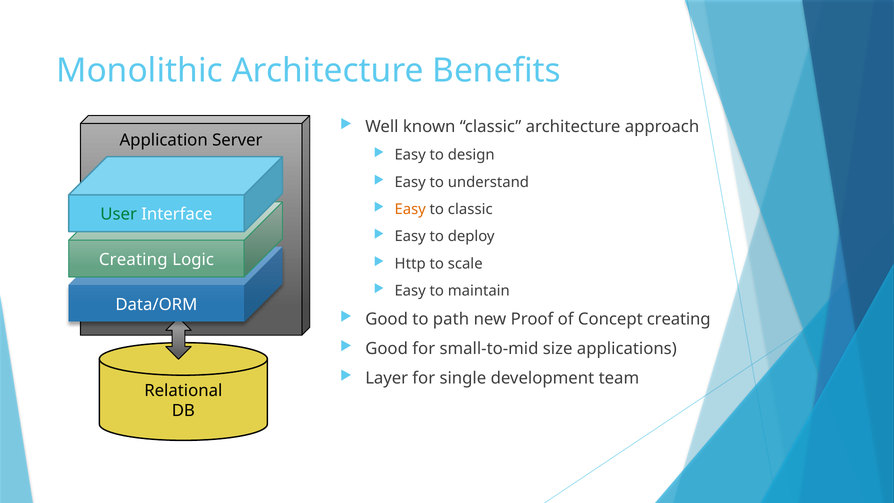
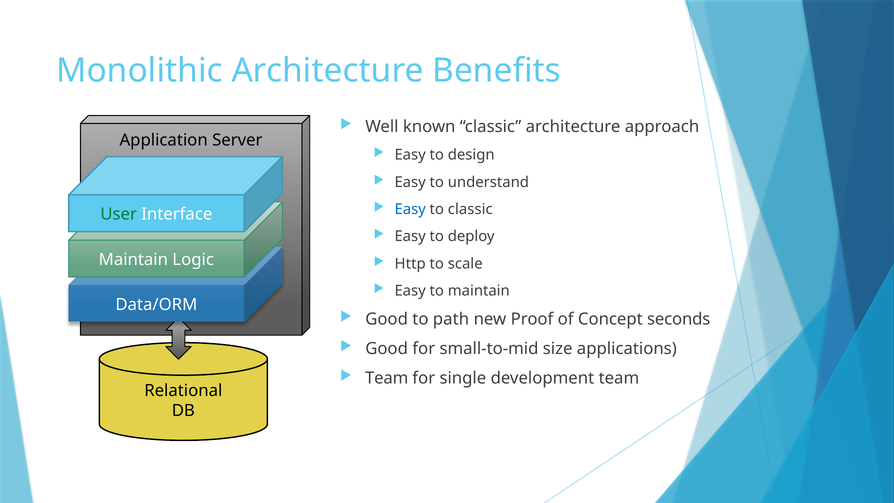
Easy colour: orange -> blue (410, 209)
Creating: Creating -> Maintain (133, 260)
Concept creating: creating -> seconds (679, 319)
Layer: Layer -> Team (387, 378)
